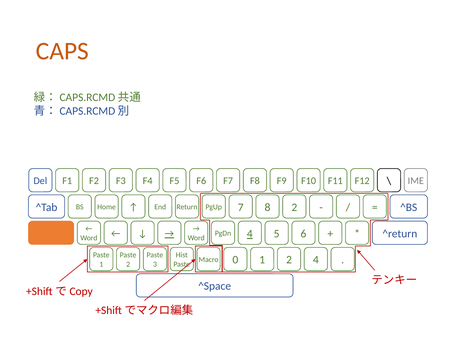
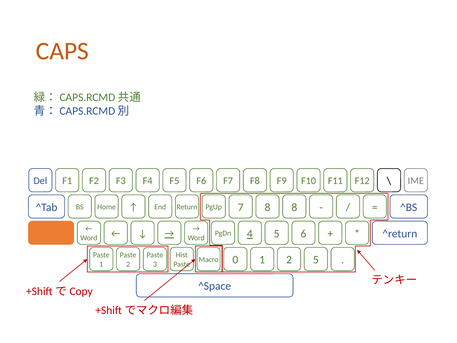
8 2: 2 -> 8 (294, 207)
2 4: 4 -> 5 (316, 260)
